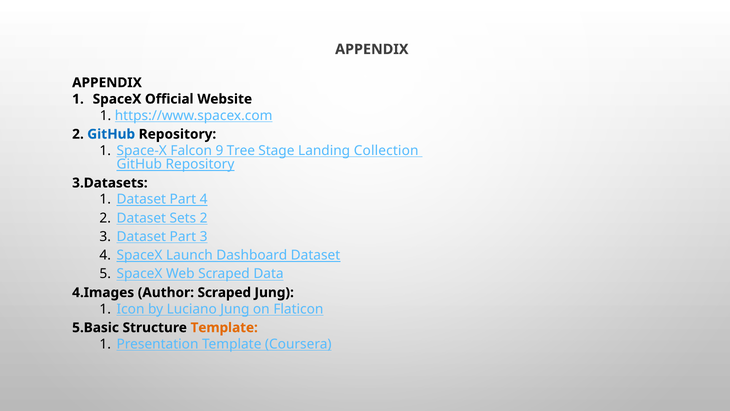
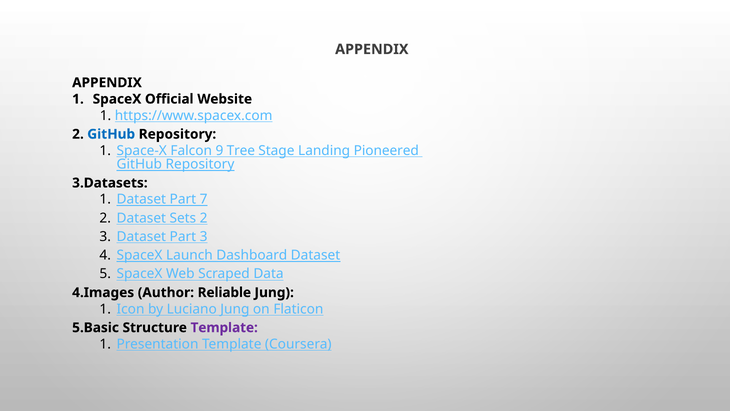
Collection: Collection -> Pioneered (386, 150)
Part 4: 4 -> 7 (204, 199)
Author Scraped: Scraped -> Reliable (224, 292)
Template colour: orange -> purple (224, 327)
